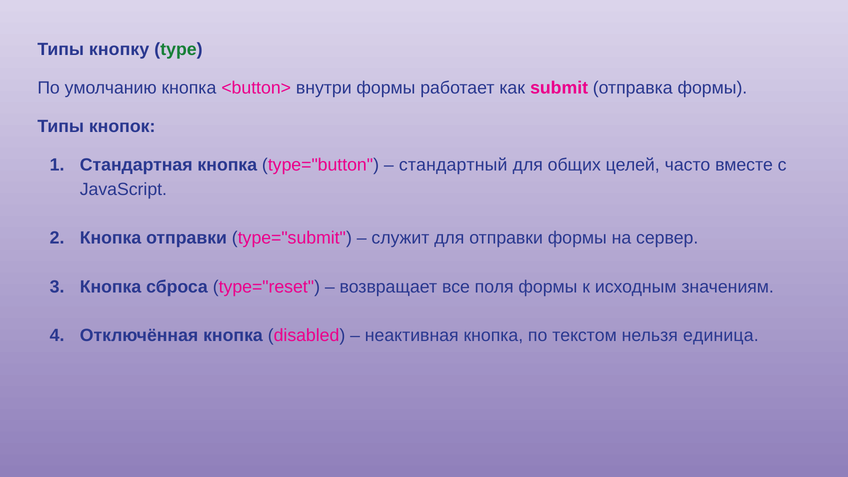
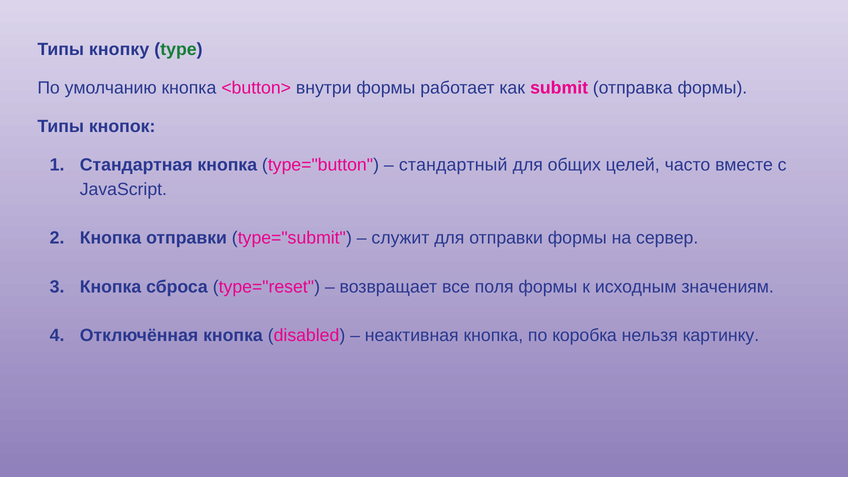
текстом: текстом -> коробка (585, 335)
единица: единица -> картинку (721, 335)
